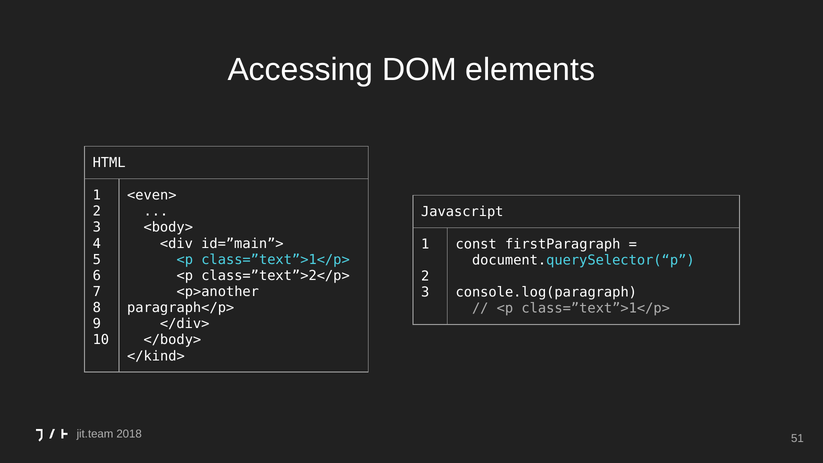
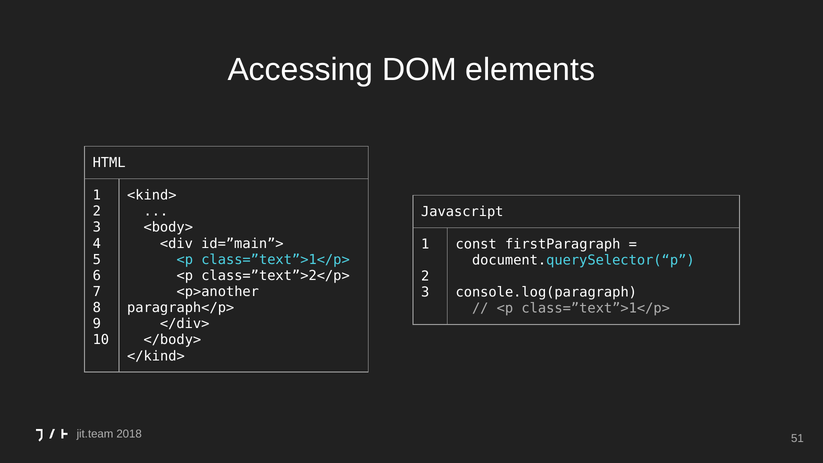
<even>: <even> -> <kind> (152, 195)
